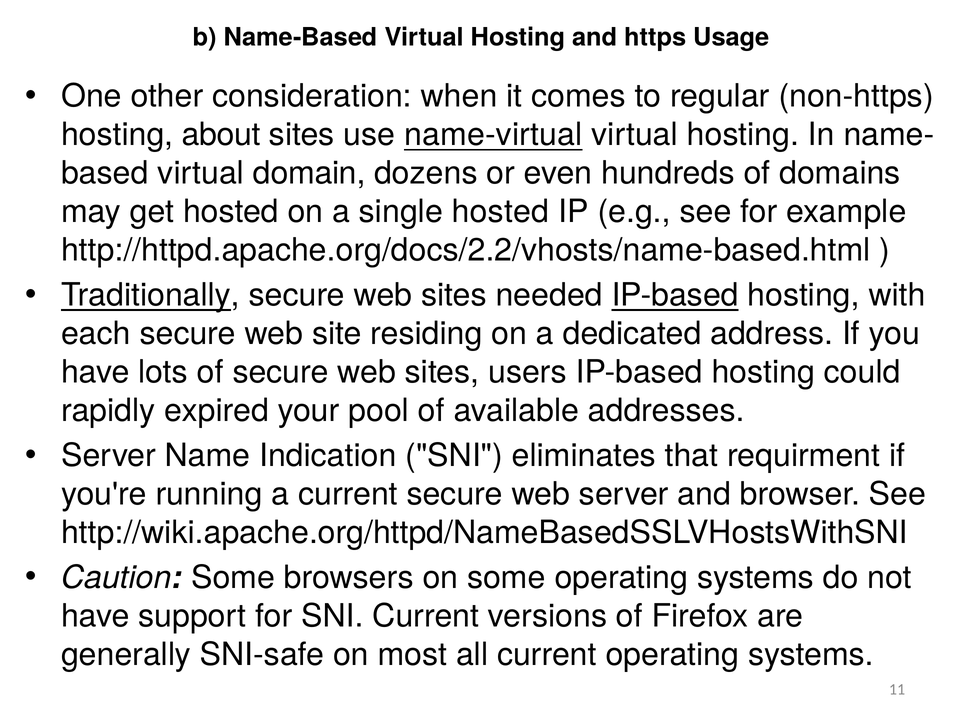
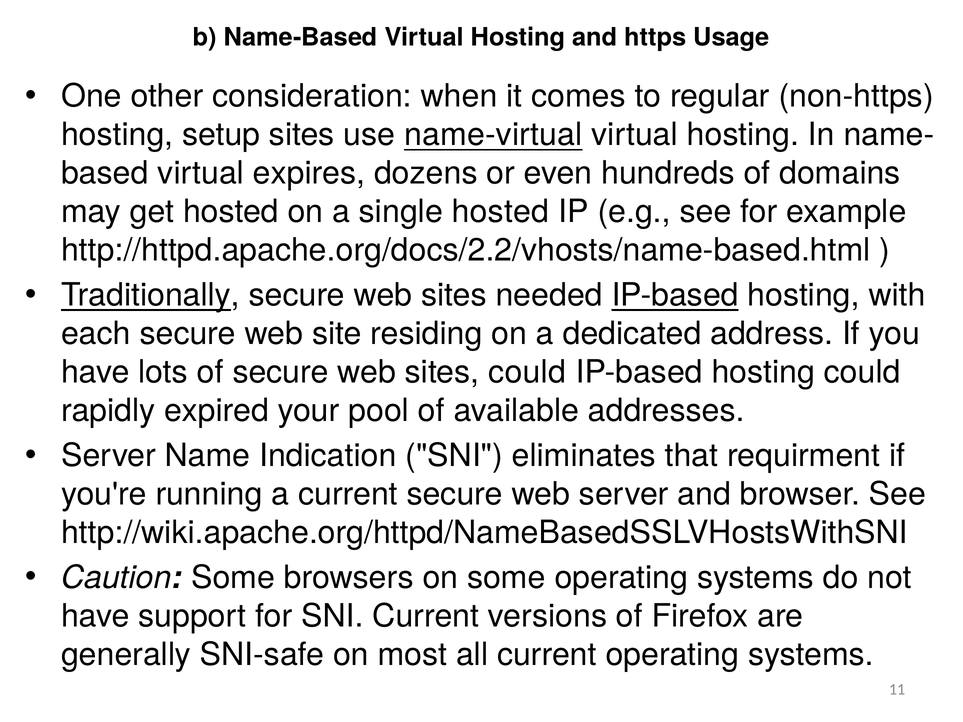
about: about -> setup (221, 135)
domain: domain -> expires (309, 173)
sites users: users -> could (527, 372)
